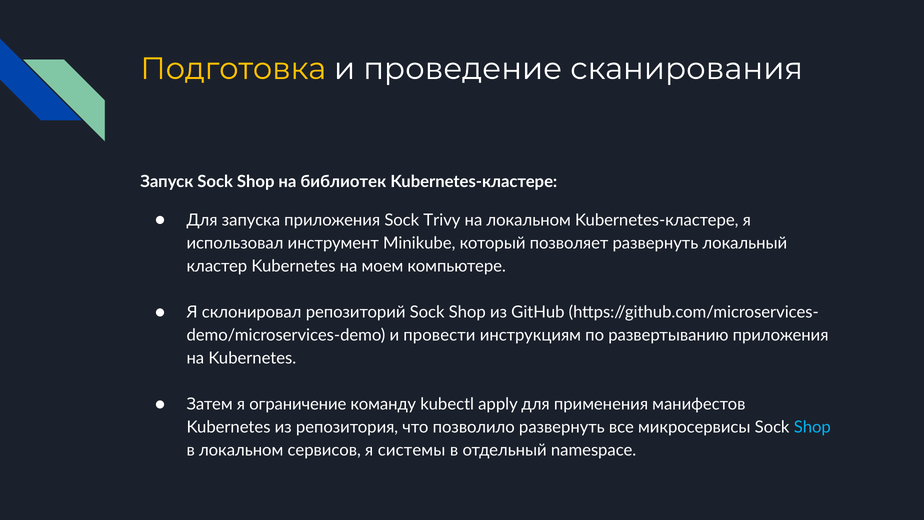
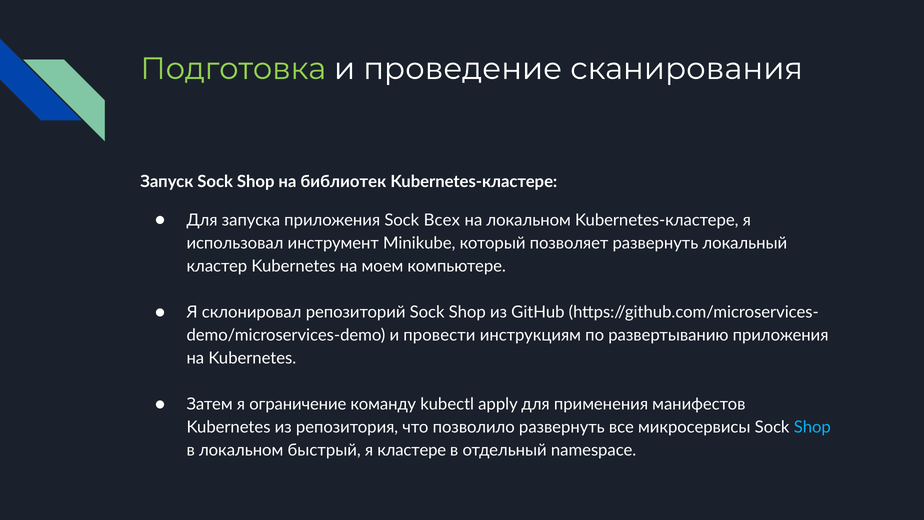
Подготовка colour: yellow -> light green (233, 69)
Trivy: Trivy -> Всех (442, 220)
сервисов: сервисов -> быстрый (324, 450)
системы: системы -> кластере (412, 450)
